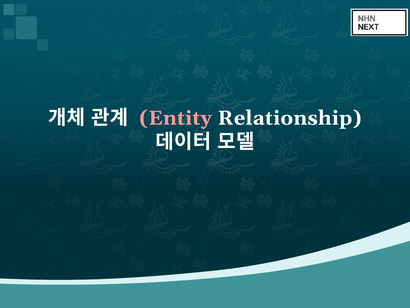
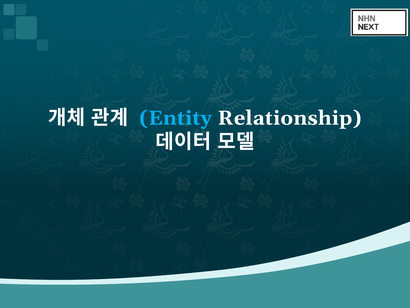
Entity colour: pink -> light blue (176, 118)
